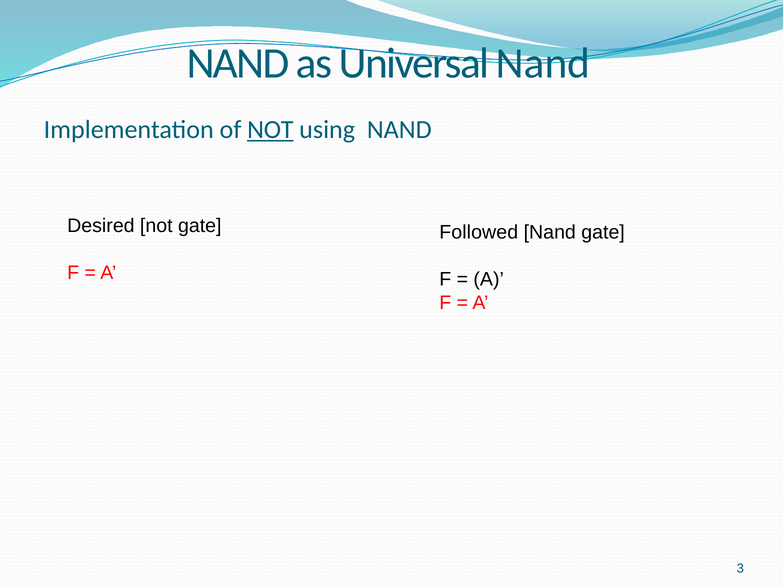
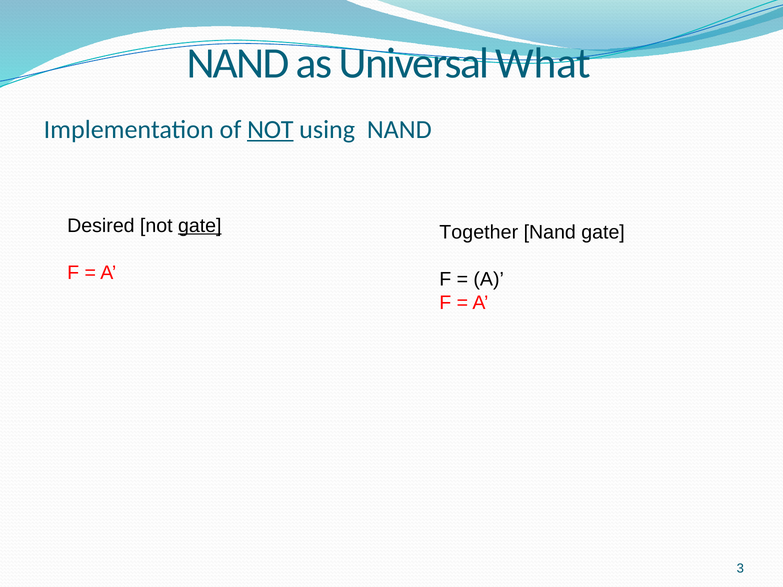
Universal Nand: Nand -> What (543, 63)
gate underline: none -> present (200, 226)
Followed: Followed -> Together (479, 232)
